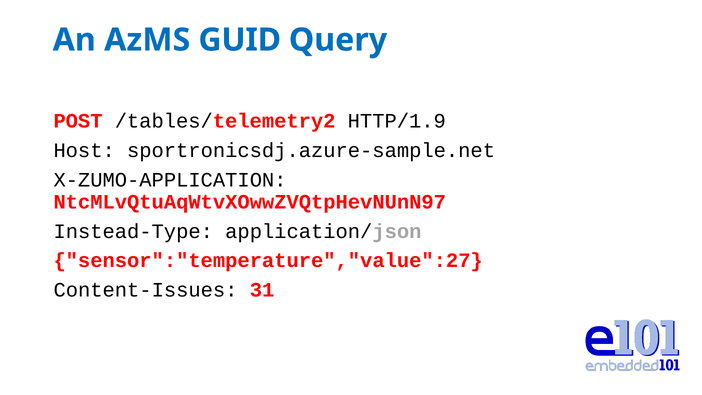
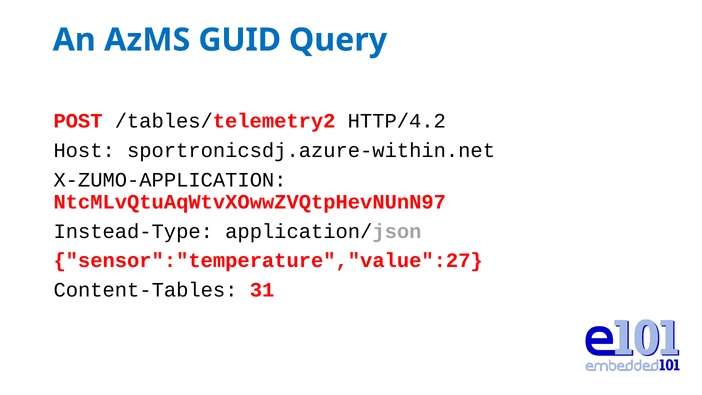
HTTP/1.9: HTTP/1.9 -> HTTP/4.2 (397, 121)
sportronicsdj.azure-sample.net: sportronicsdj.azure-sample.net -> sportronicsdj.azure-within.net (311, 150)
Content-Issues: Content-Issues -> Content-Tables (146, 290)
